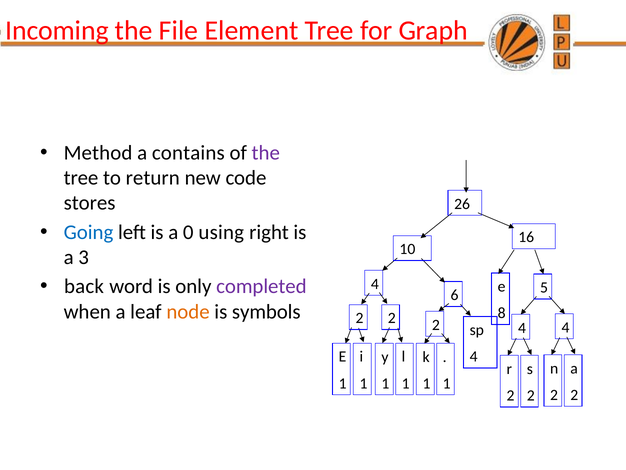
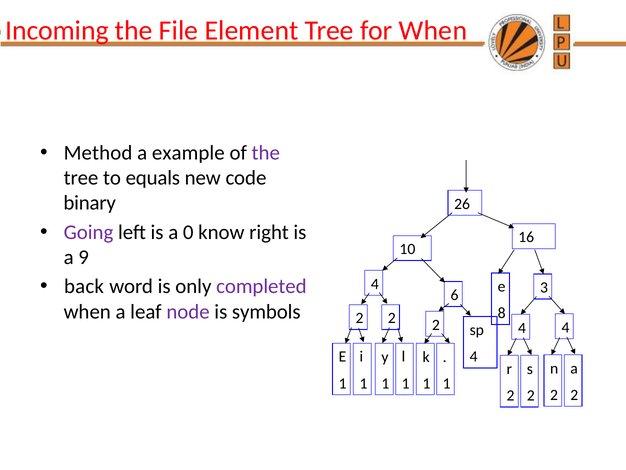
for Graph: Graph -> When (433, 31)
contains: contains -> example (188, 153)
return: return -> equals (153, 178)
stores: stores -> binary (90, 203)
Going colour: blue -> purple (88, 232)
using: using -> know (221, 232)
3: 3 -> 9 (84, 257)
5: 5 -> 3 (544, 287)
node colour: orange -> purple (188, 311)
